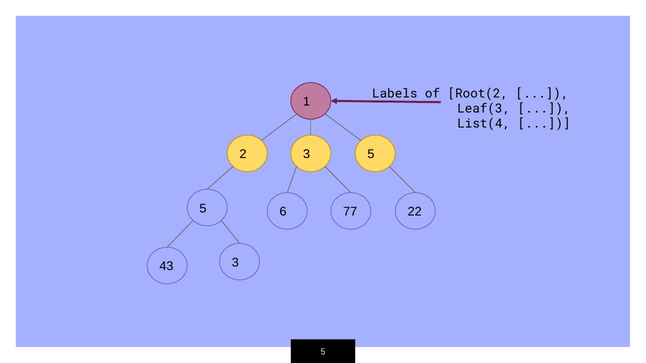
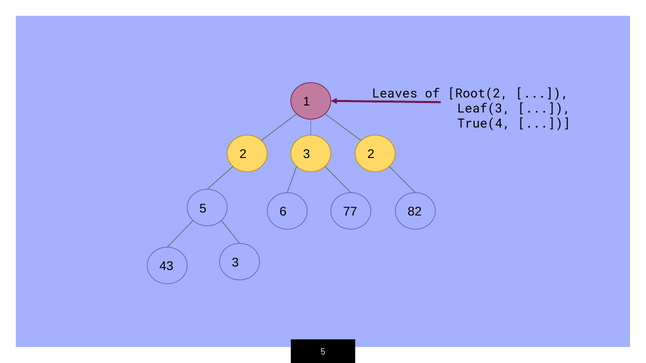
Labels: Labels -> Leaves (395, 94)
List(4: List(4 -> True(4 (484, 124)
3 5: 5 -> 2 (371, 154)
22: 22 -> 82 (415, 212)
